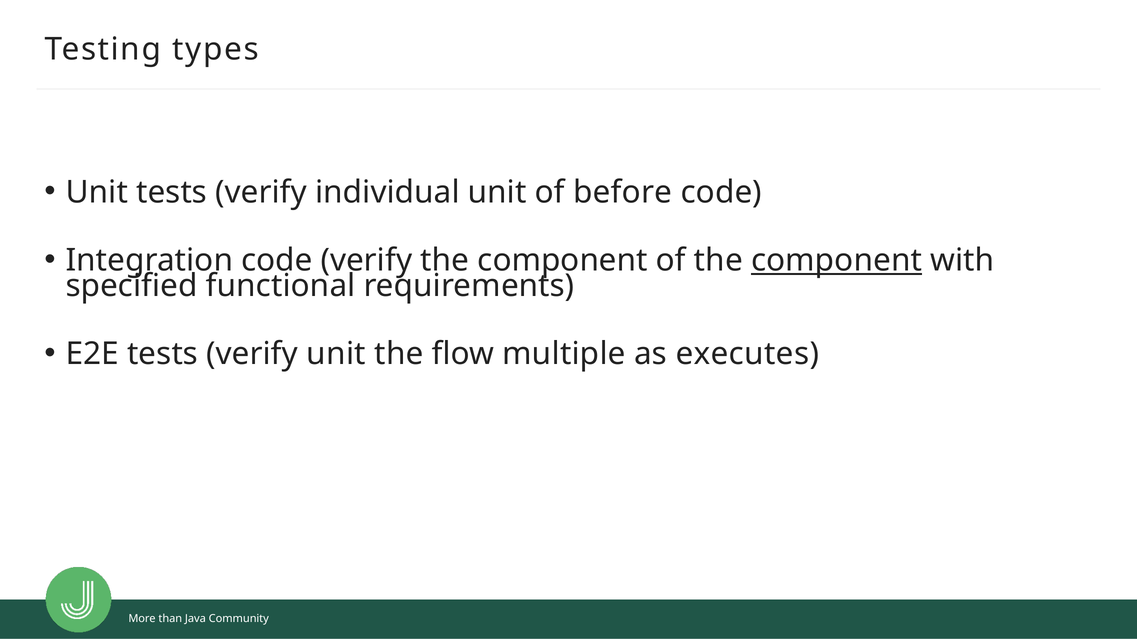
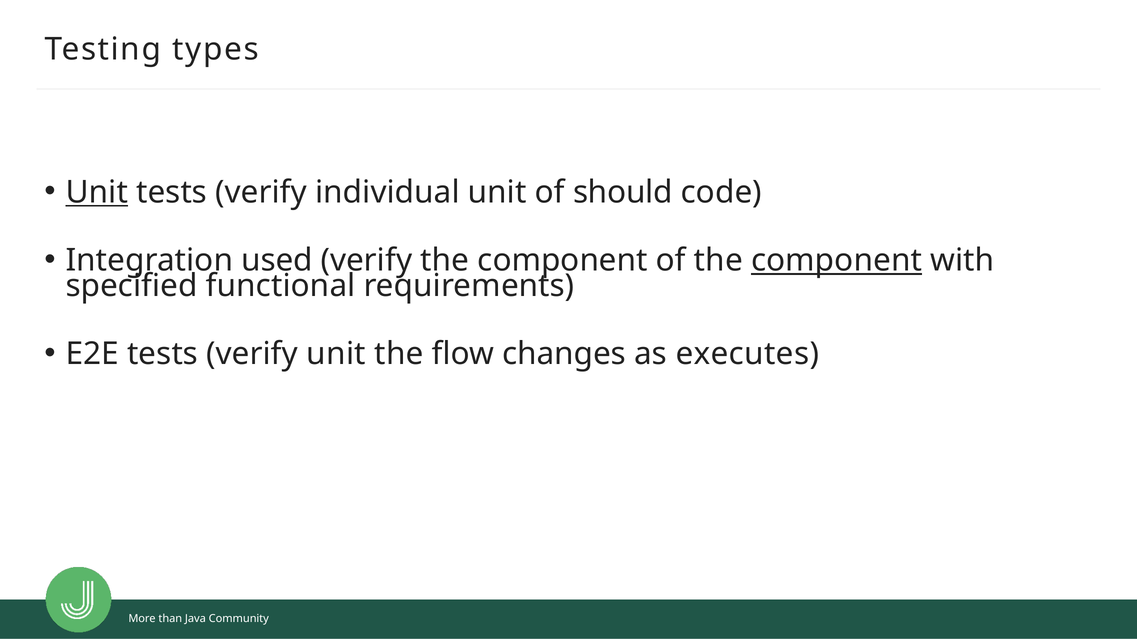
Unit underline: none -> present (97, 192)
before: before -> should (623, 192)
Integration code: code -> used (277, 261)
multiple: multiple -> changes (564, 354)
